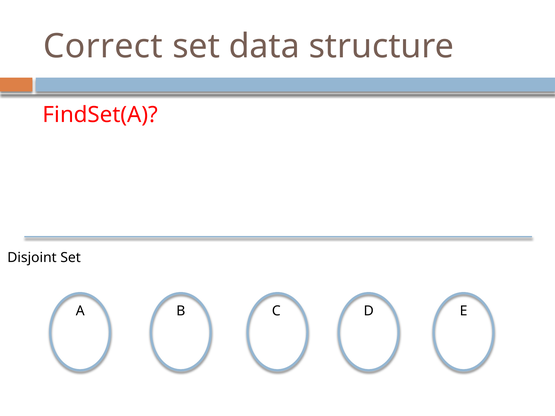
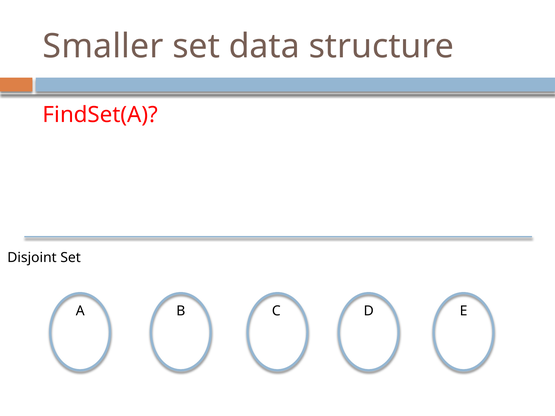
Correct: Correct -> Smaller (103, 46)
